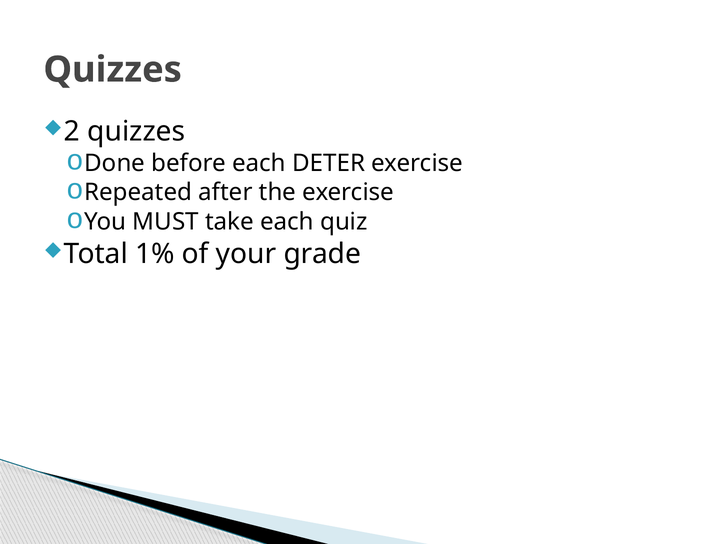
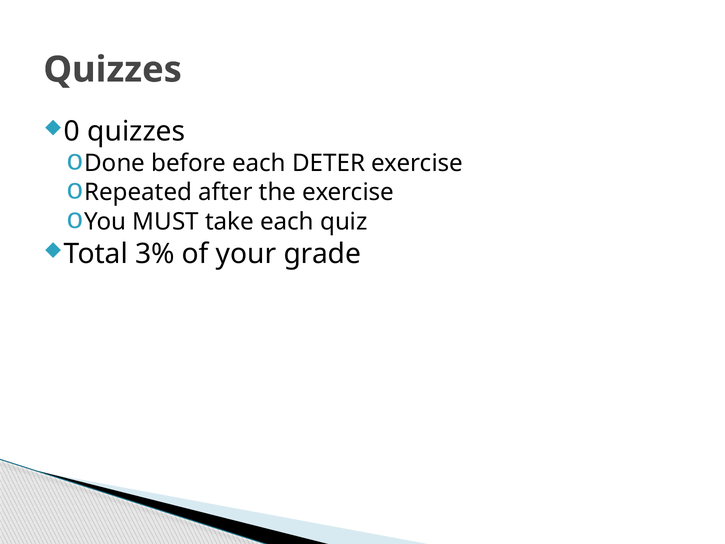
2: 2 -> 0 (72, 131)
1%: 1% -> 3% (155, 254)
